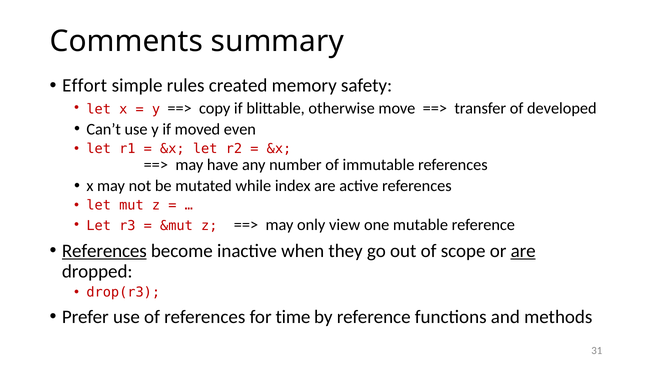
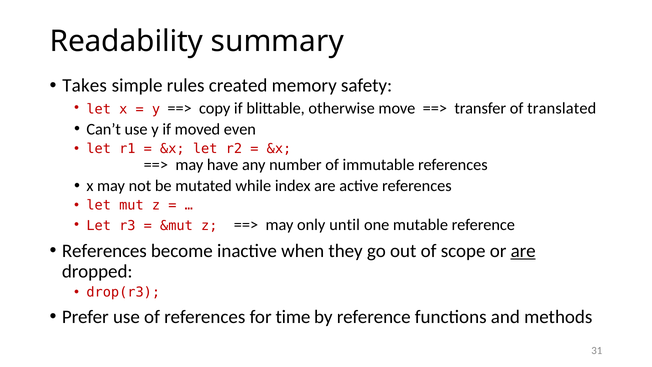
Comments: Comments -> Readability (126, 41)
Effort: Effort -> Takes (85, 86)
developed: developed -> translated (562, 108)
view: view -> until (345, 225)
References underline: present -> none (104, 251)
